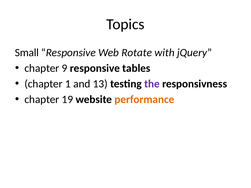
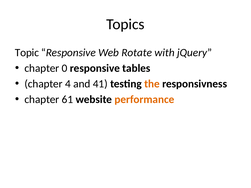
Small: Small -> Topic (27, 53)
9: 9 -> 0 (65, 68)
1: 1 -> 4 (68, 84)
13: 13 -> 41 (100, 84)
the colour: purple -> orange (152, 84)
19: 19 -> 61 (67, 100)
